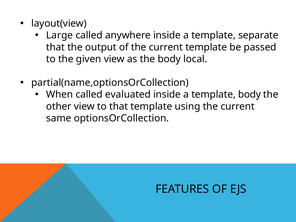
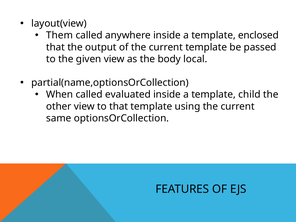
Large: Large -> Them (60, 35)
separate: separate -> enclosed (258, 35)
template body: body -> child (249, 95)
